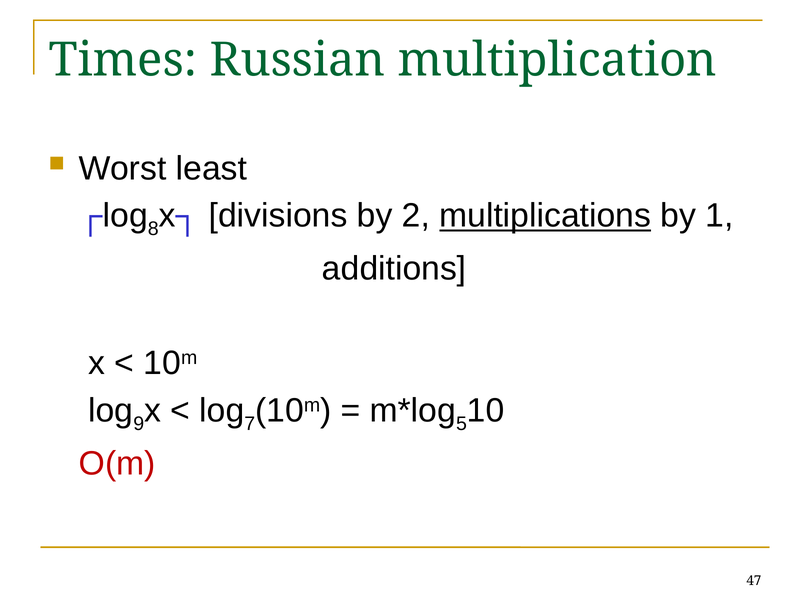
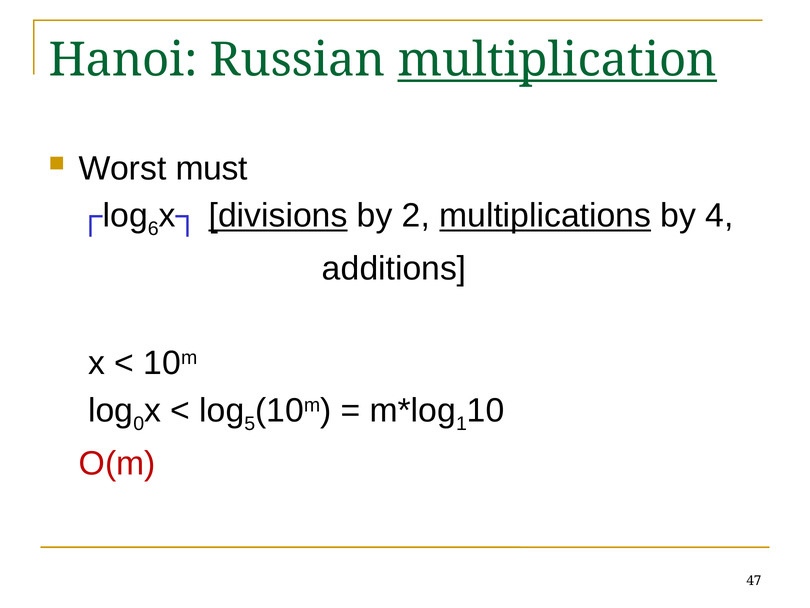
Times: Times -> Hanoi (123, 60)
multiplication underline: none -> present (557, 60)
least: least -> must (212, 168)
8: 8 -> 6 (153, 229)
divisions underline: none -> present (278, 216)
1: 1 -> 4 (719, 216)
9: 9 -> 0 (139, 423)
7: 7 -> 5 (250, 423)
5: 5 -> 1 (461, 423)
